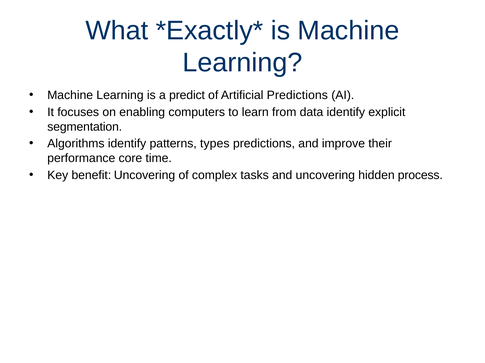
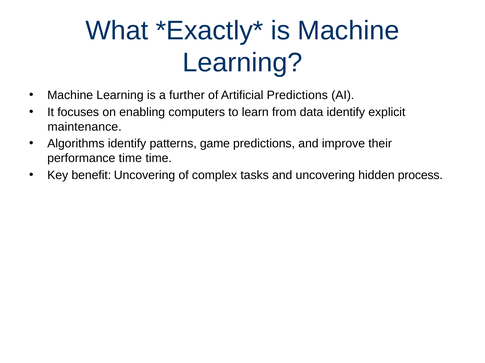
predict: predict -> further (187, 95)
segmentation: segmentation -> maintenance (85, 127)
types: types -> game (215, 144)
performance core: core -> time (130, 158)
